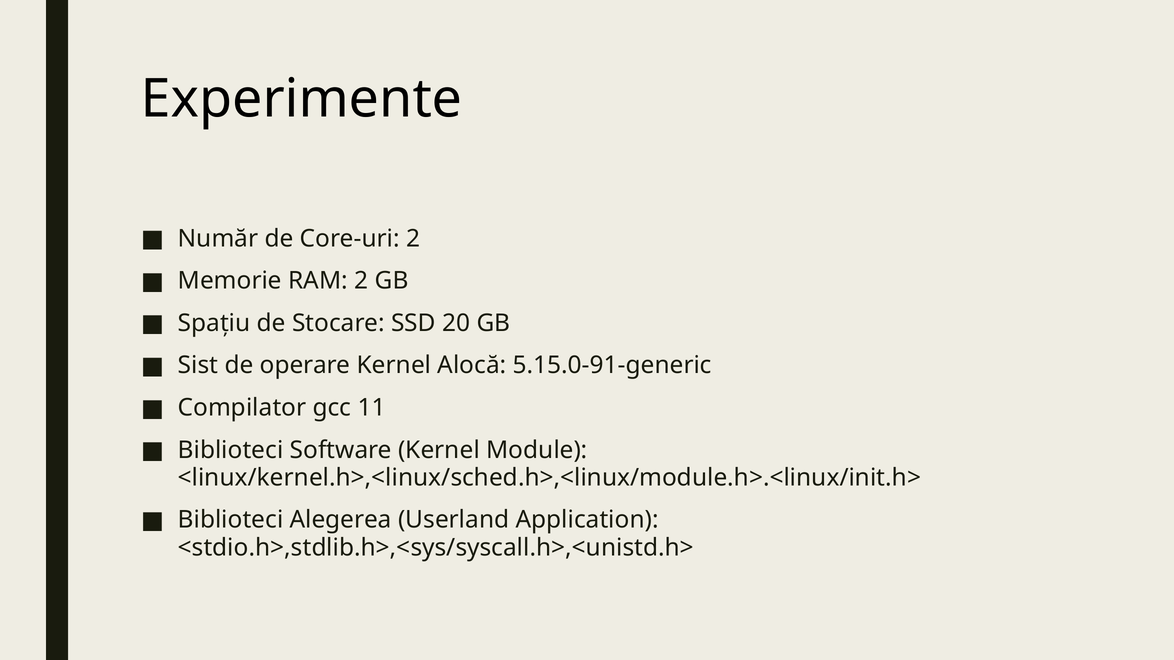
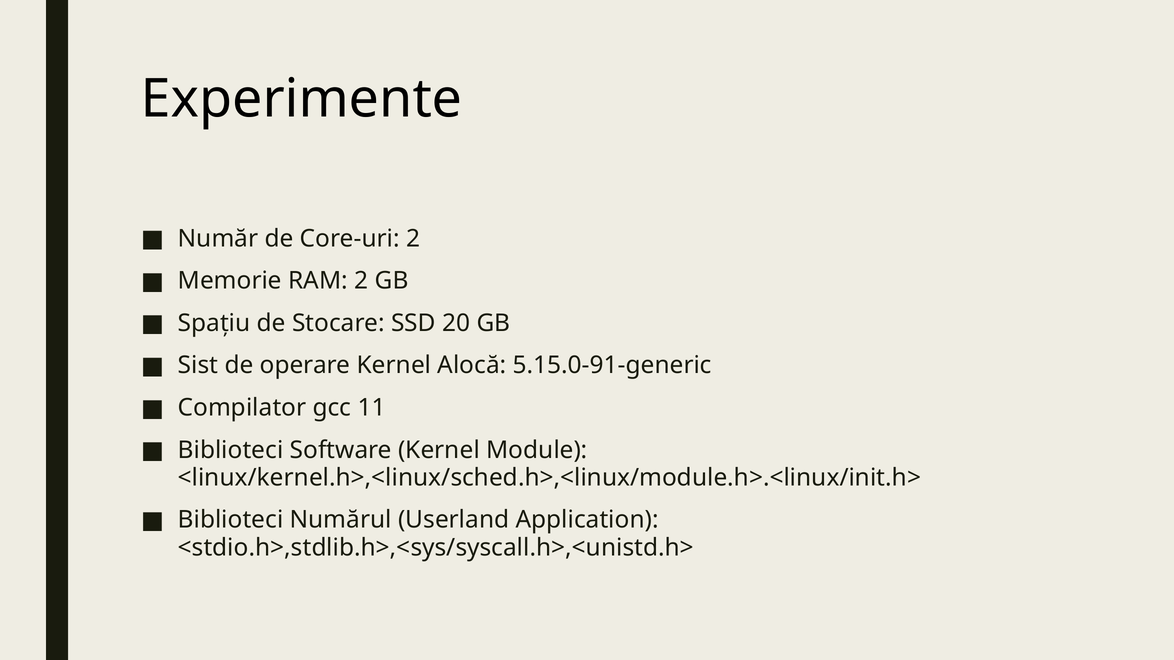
Alegerea: Alegerea -> Numărul (341, 520)
